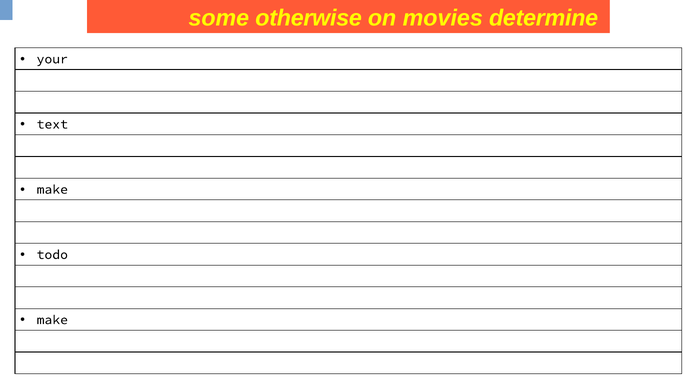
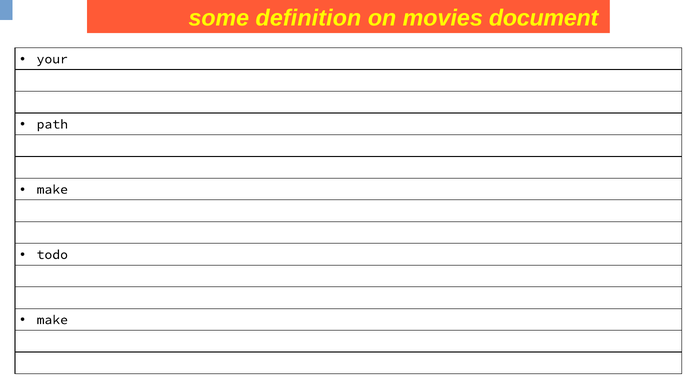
otherwise: otherwise -> definition (308, 18)
determine: determine -> document (544, 18)
text: text -> path (52, 124)
